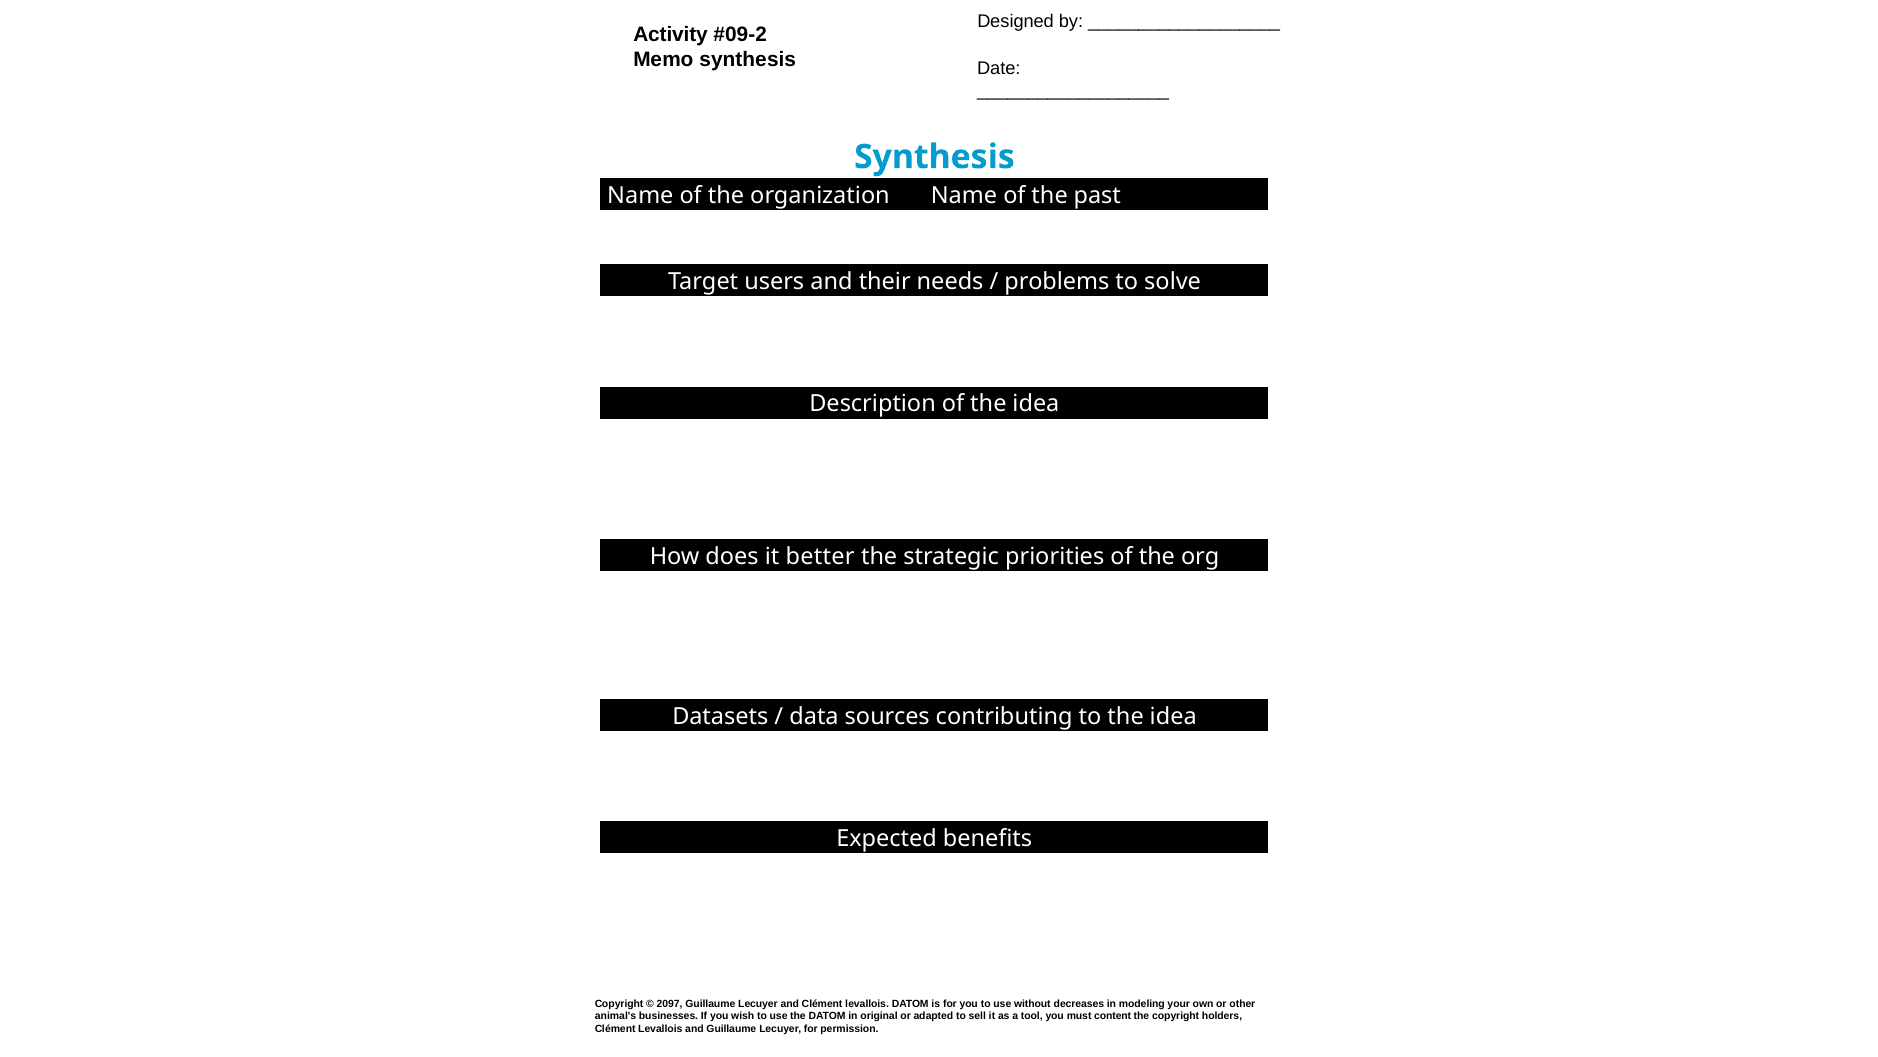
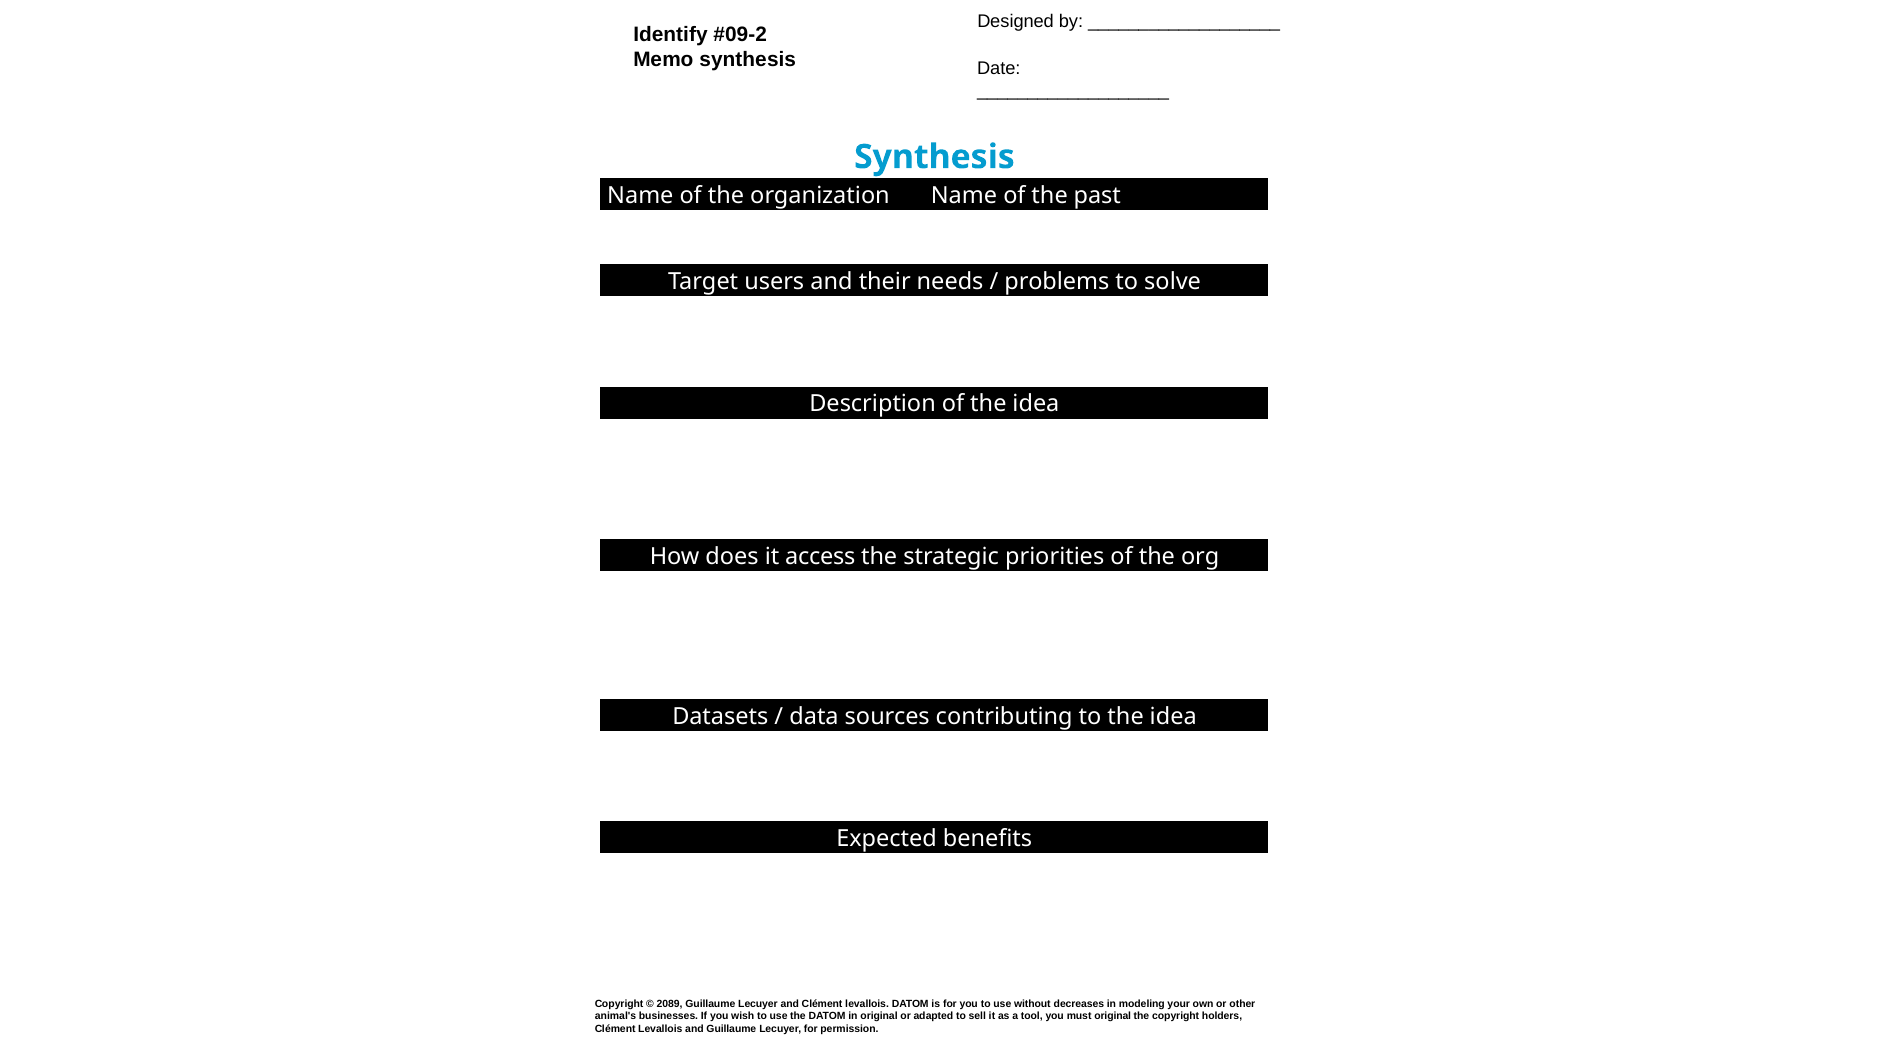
Activity: Activity -> Identify (670, 34)
better: better -> access (820, 556)
2097: 2097 -> 2089 (670, 1003)
must content: content -> original (1113, 1016)
